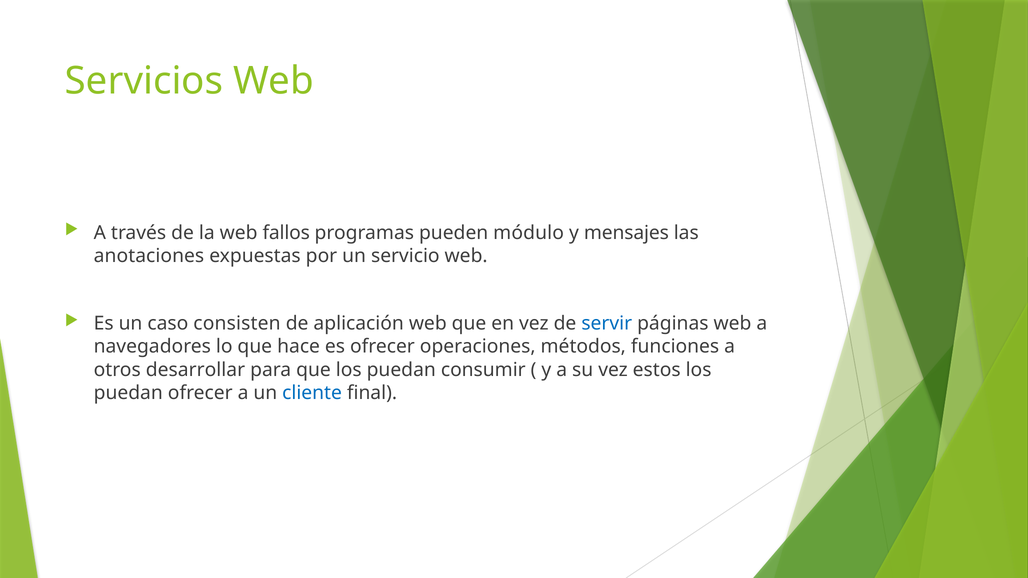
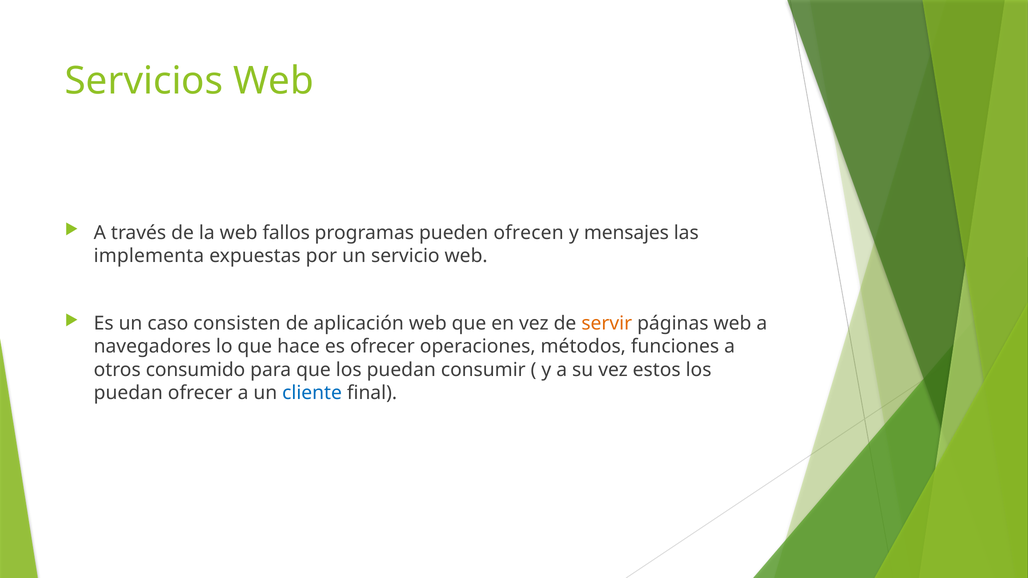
módulo: módulo -> ofrecen (529, 233)
anotaciones: anotaciones -> implementa (149, 256)
servir colour: blue -> orange (607, 324)
desarrollar: desarrollar -> consumido (196, 370)
